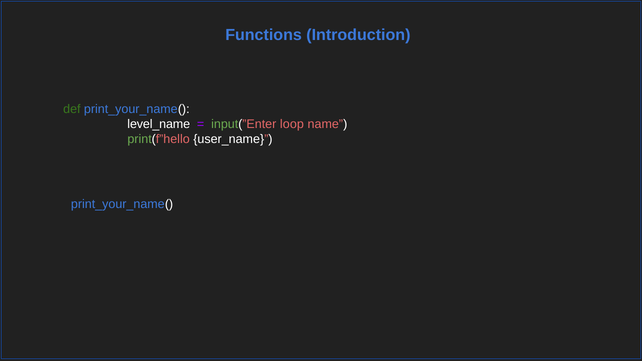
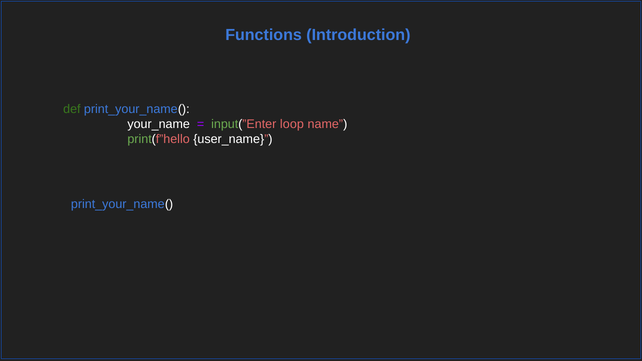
level_name: level_name -> your_name (159, 124)
